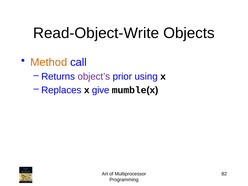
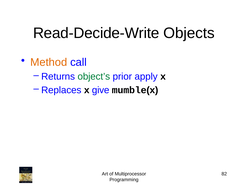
Read-Object-Write: Read-Object-Write -> Read-Decide-Write (96, 33)
object’s colour: purple -> green (94, 77)
using: using -> apply (146, 77)
